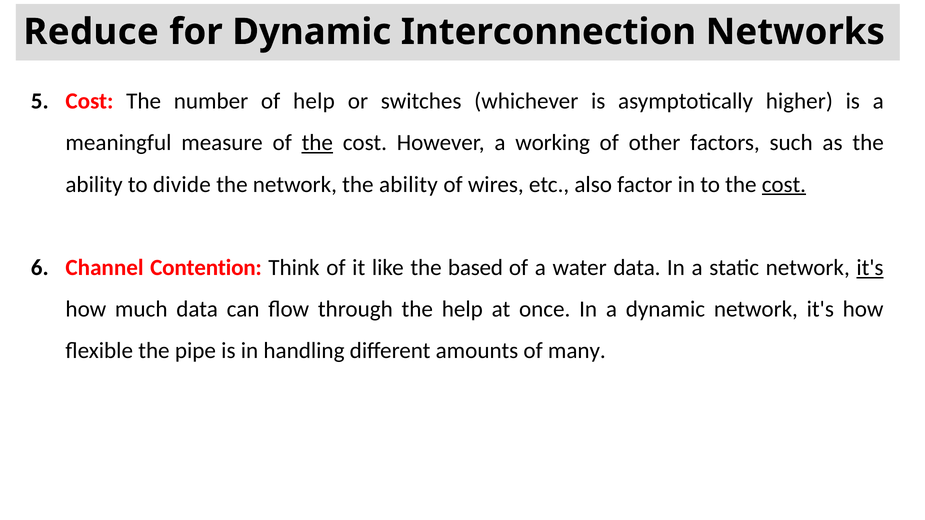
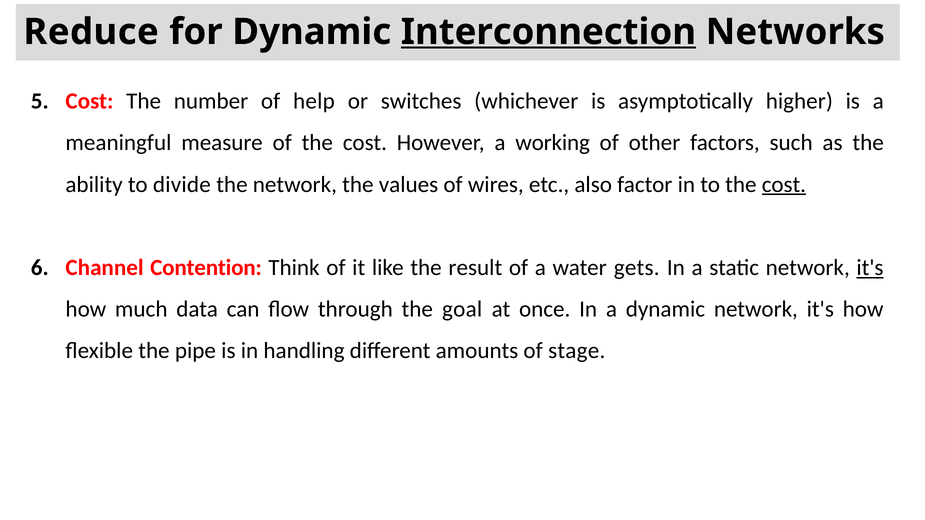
Interconnection underline: none -> present (548, 32)
the underline: present -> none (317, 143)
network the ability: ability -> values (409, 185)
based: based -> result (475, 268)
water data: data -> gets (637, 268)
the help: help -> goal (462, 309)
many: many -> stage (577, 351)
